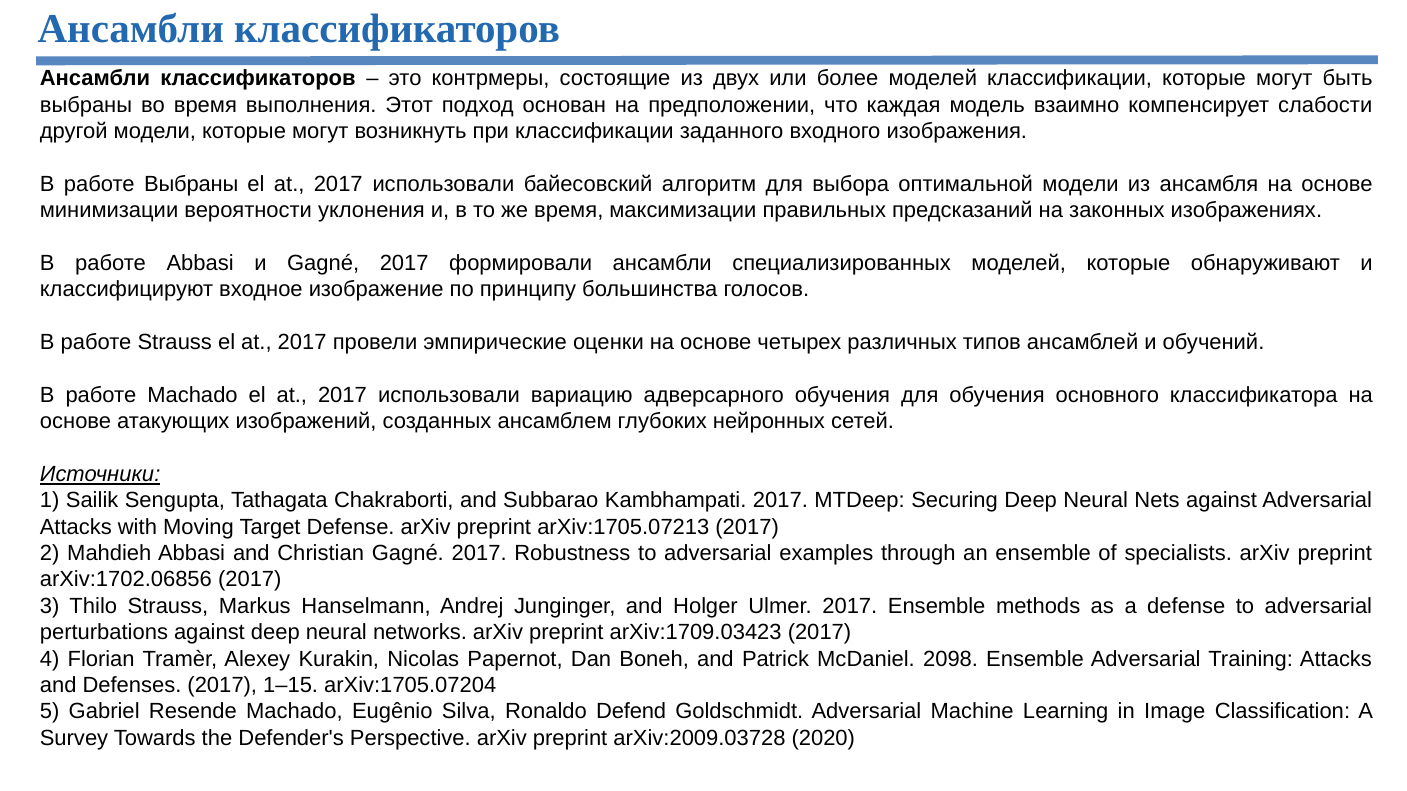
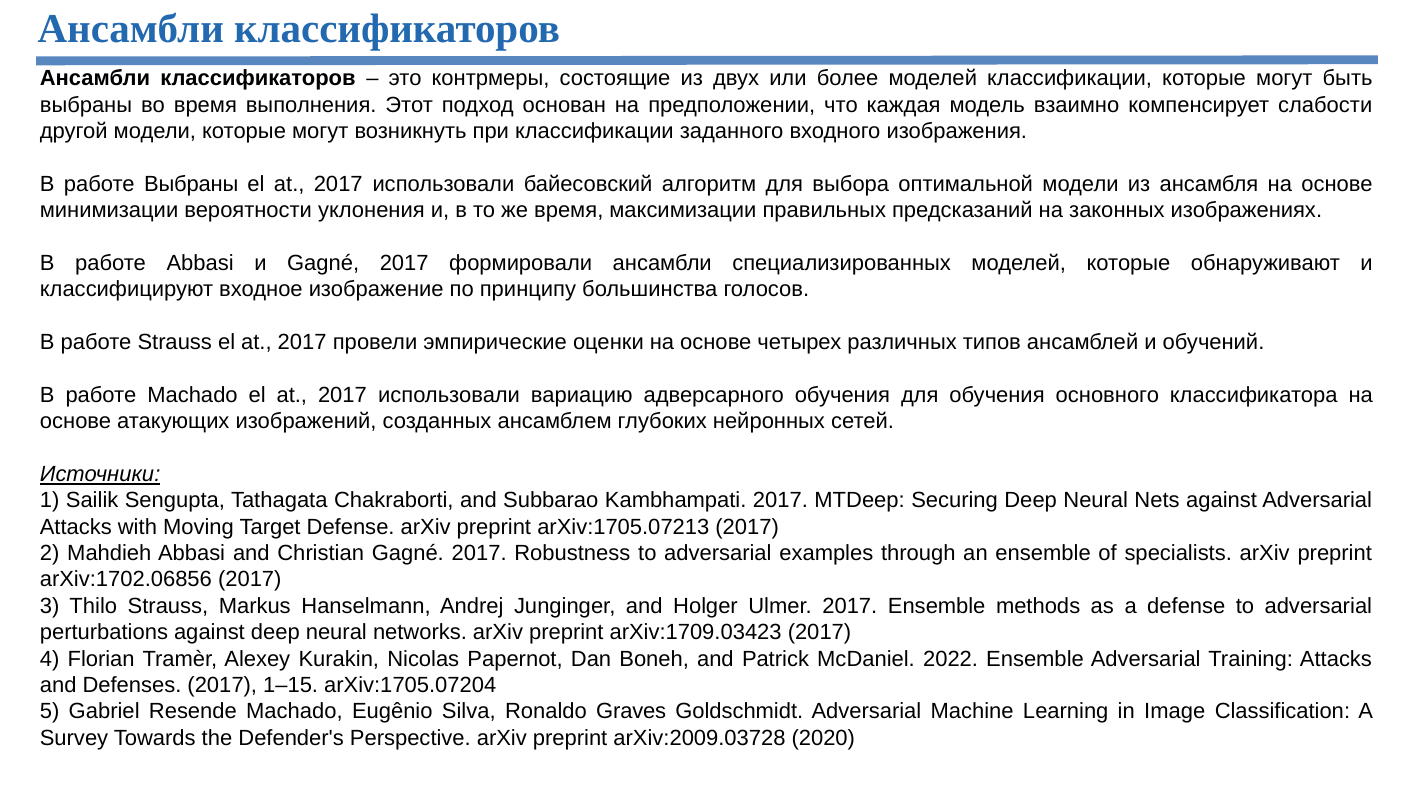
2098: 2098 -> 2022 (951, 659)
Defend: Defend -> Graves (631, 712)
